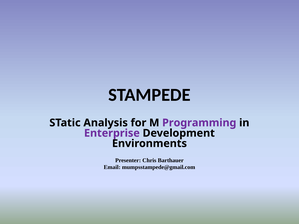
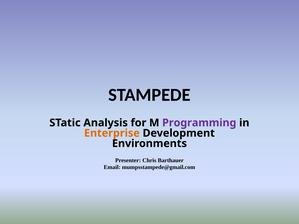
Enterprise colour: purple -> orange (112, 133)
